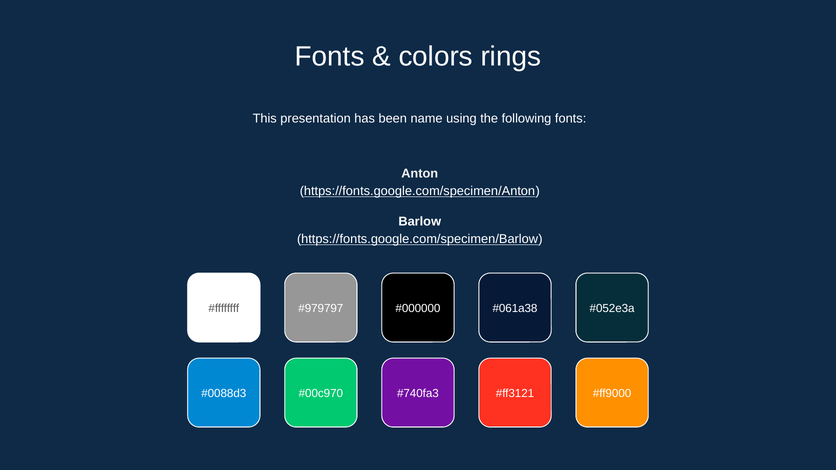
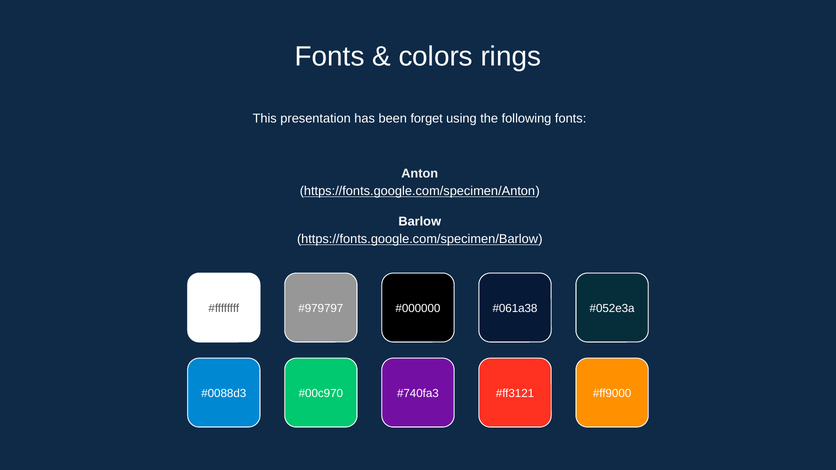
name: name -> forget (427, 119)
